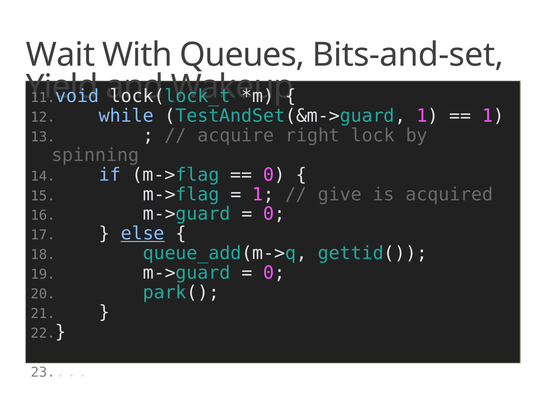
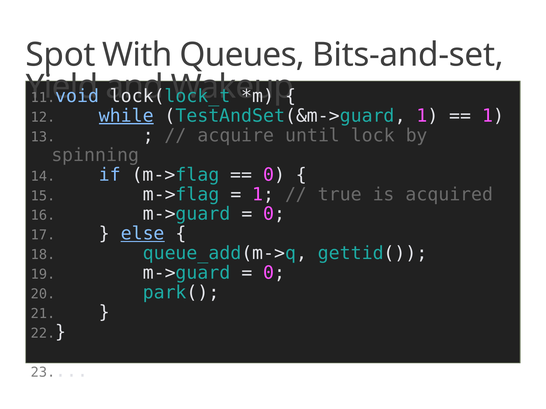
Wait: Wait -> Spot (61, 55)
while underline: none -> present (126, 116)
right: right -> until (313, 136)
give: give -> true (340, 195)
